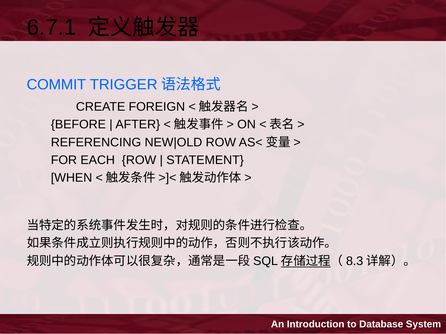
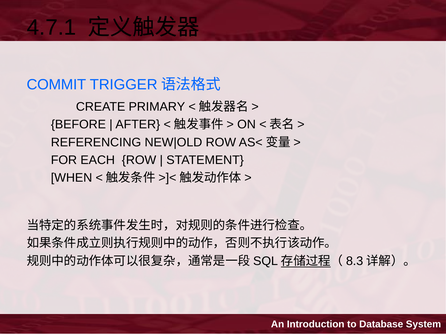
6.7.1: 6.7.1 -> 4.7.1 (52, 28)
FOREIGN: FOREIGN -> PRIMARY (157, 107)
